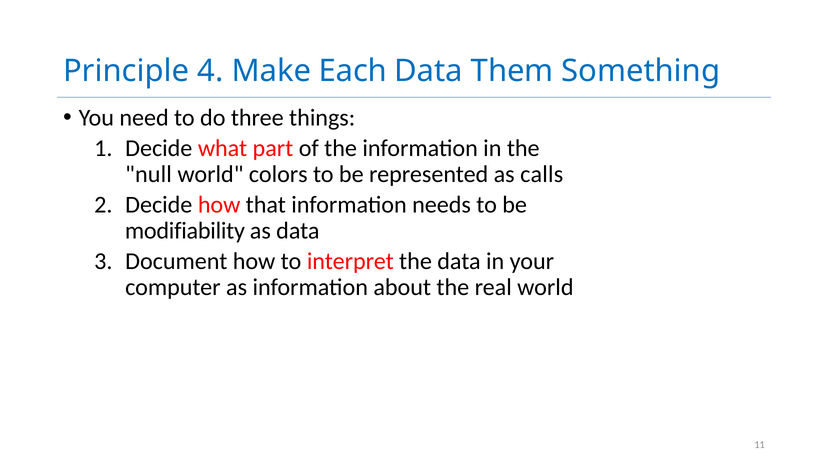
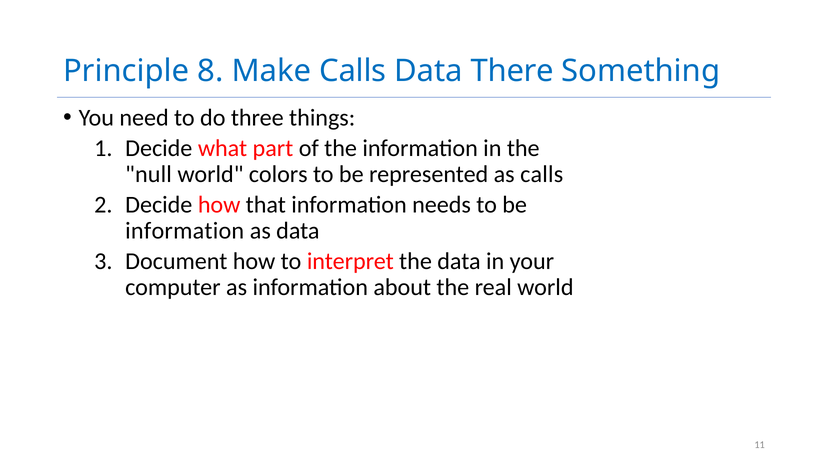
4: 4 -> 8 (210, 71)
Make Each: Each -> Calls (353, 71)
Them: Them -> There (512, 71)
modifiability: modifiability -> information (185, 231)
